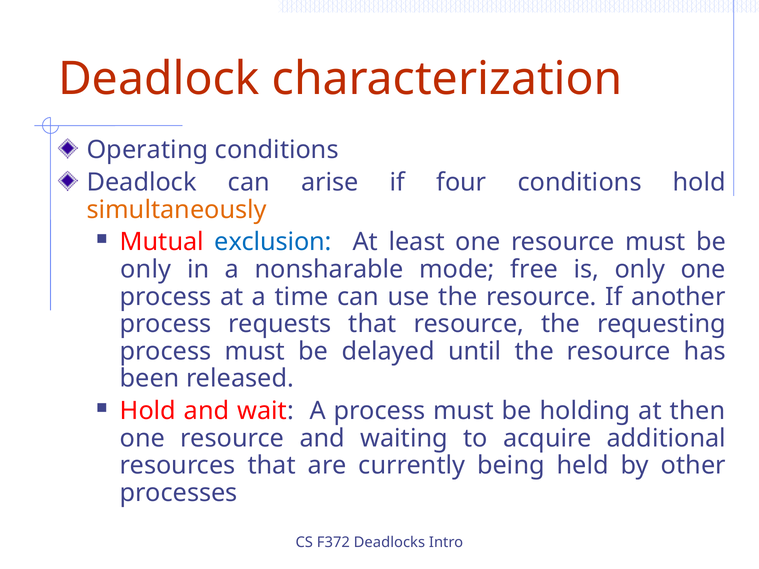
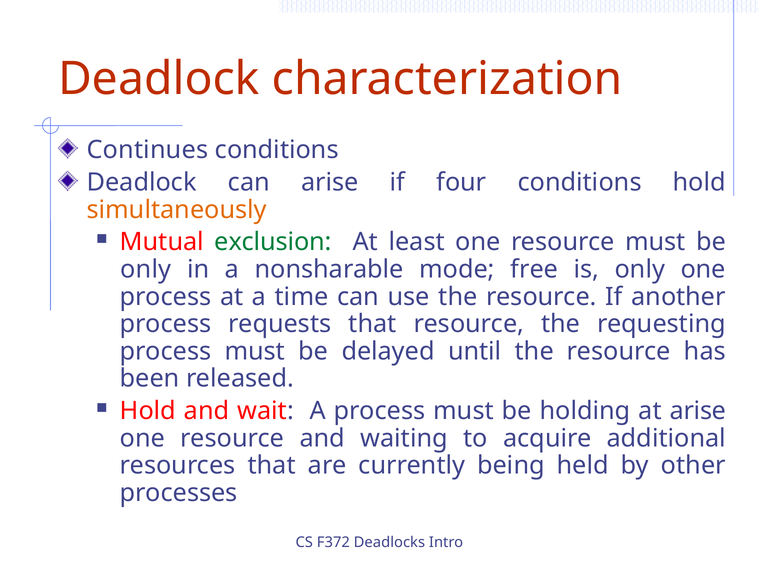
Operating: Operating -> Continues (147, 150)
exclusion colour: blue -> green (273, 242)
at then: then -> arise (698, 411)
